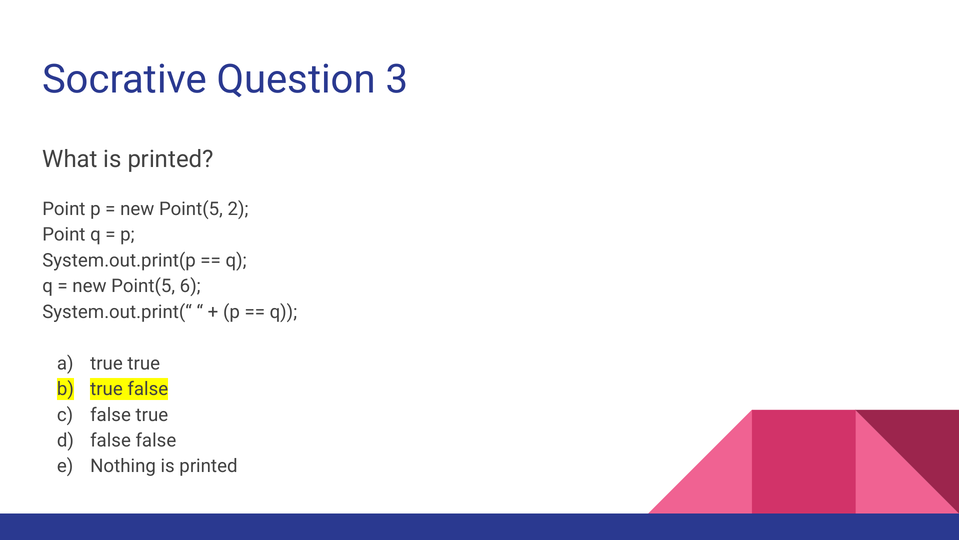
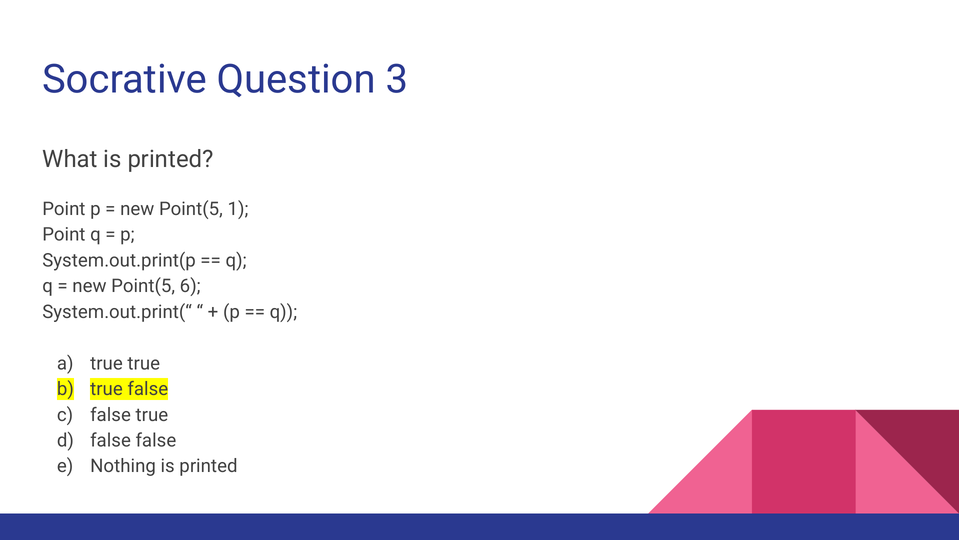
2: 2 -> 1 (238, 209)
